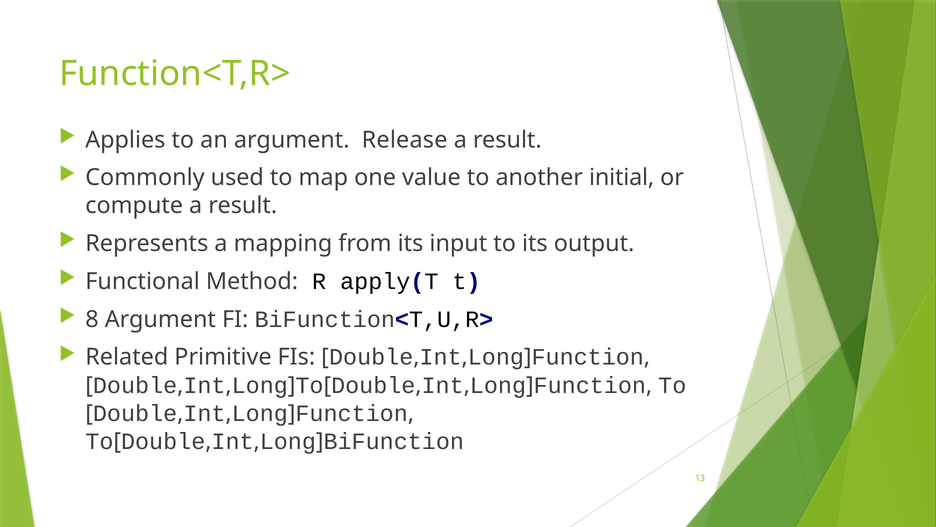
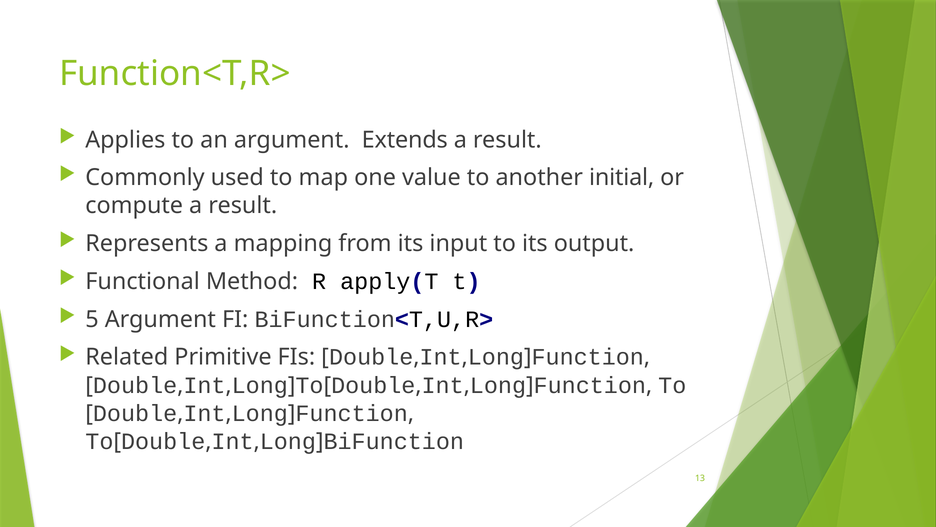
Release: Release -> Extends (405, 140)
8: 8 -> 5 (92, 319)
